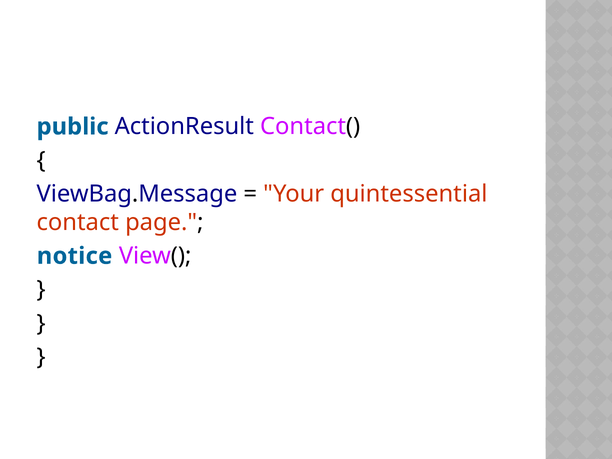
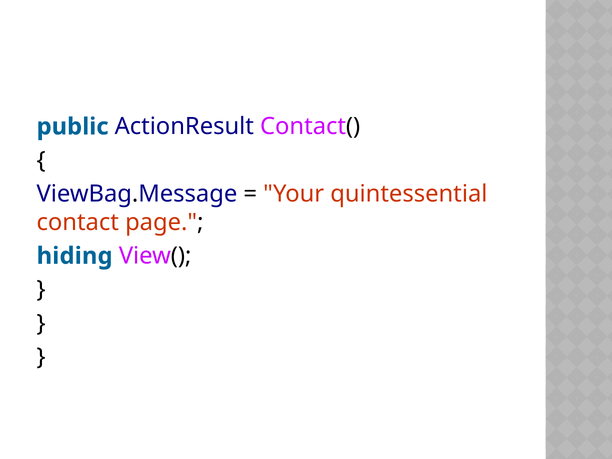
notice: notice -> hiding (75, 256)
